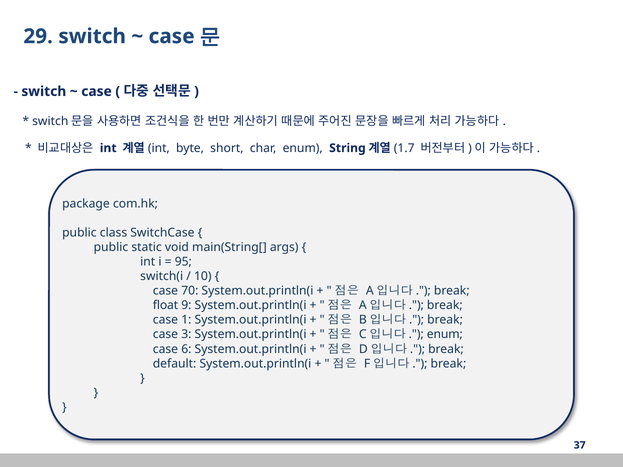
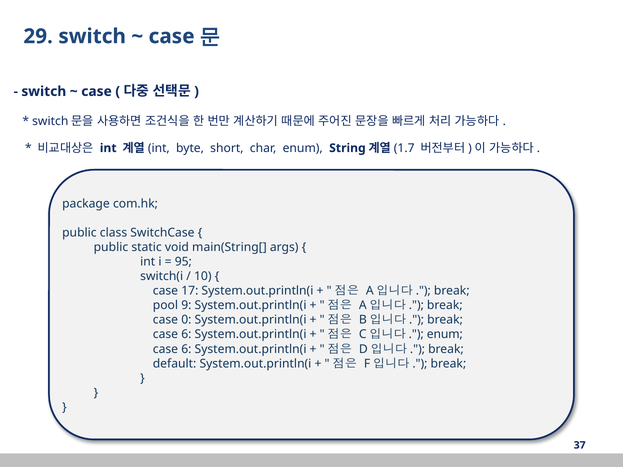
70: 70 -> 17 (190, 291)
float: float -> pool (165, 306)
1: 1 -> 0 (186, 320)
3: 3 -> 6 (186, 335)
